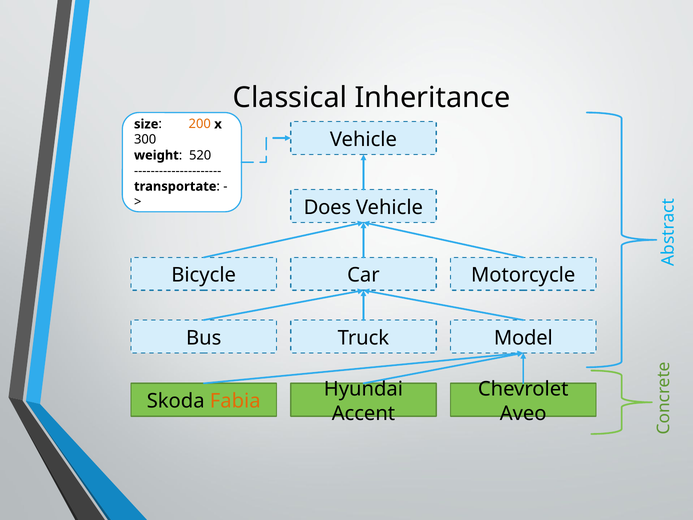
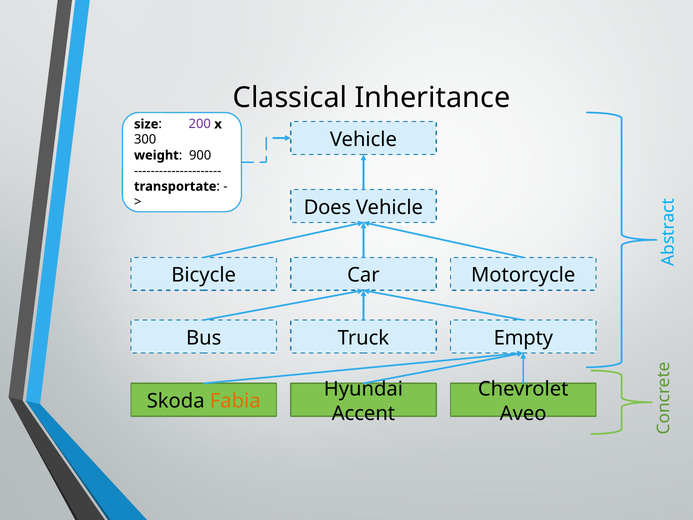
200 colour: orange -> purple (200, 124)
520: 520 -> 900 (200, 155)
Model: Model -> Empty (523, 338)
